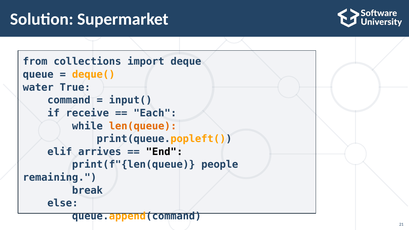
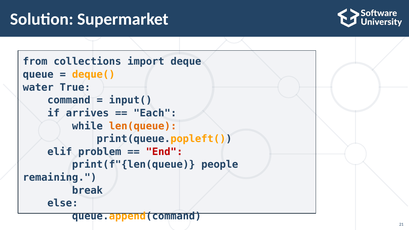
receive: receive -> arrives (87, 113)
arrives: arrives -> problem (100, 152)
End colour: black -> red (164, 152)
